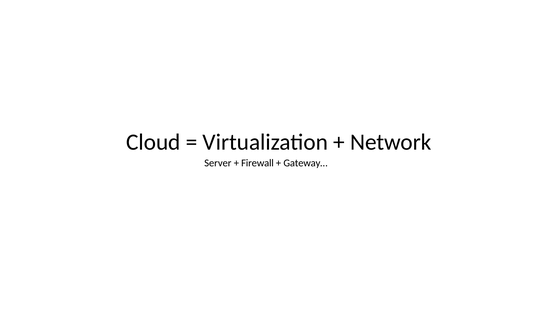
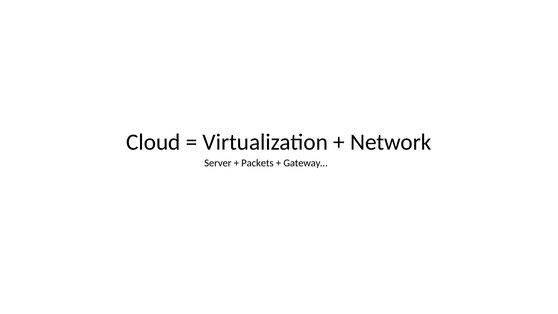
Firewall: Firewall -> Packets (257, 163)
